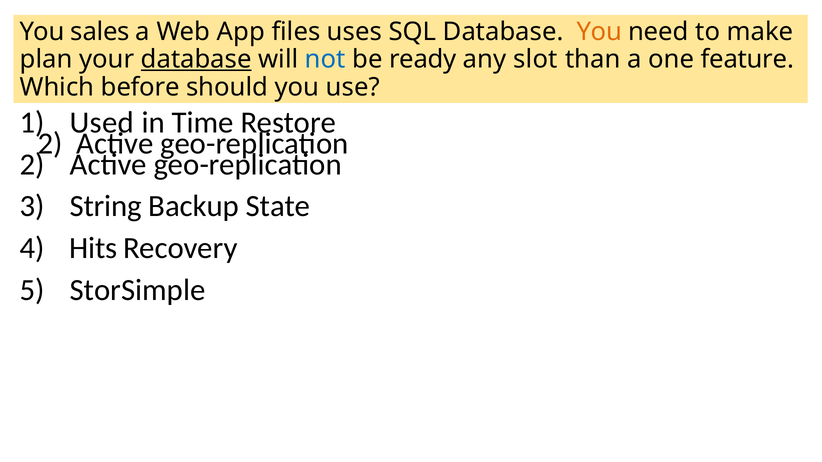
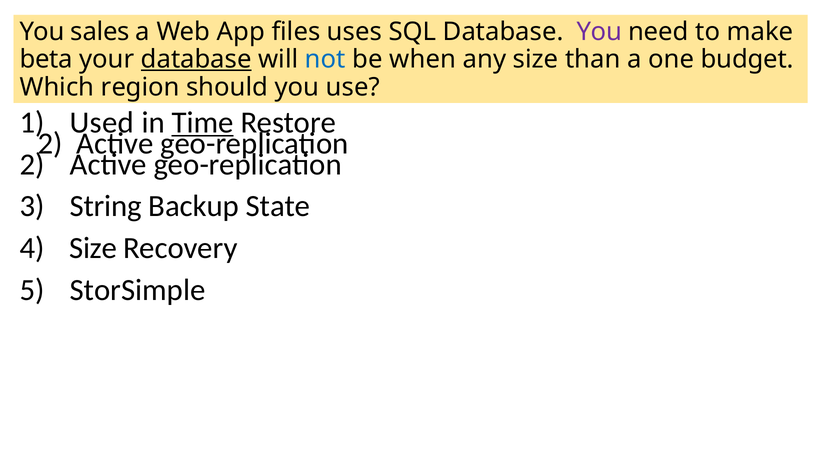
You colour: orange -> purple (599, 32)
plan: plan -> beta (46, 59)
ready: ready -> when (423, 59)
any slot: slot -> size (536, 59)
feature: feature -> budget (747, 59)
before: before -> region (140, 87)
Time underline: none -> present (203, 123)
Hits: Hits -> Size (93, 248)
